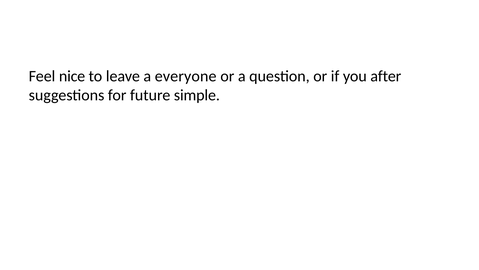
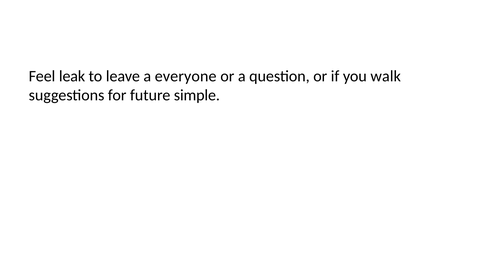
nice: nice -> leak (72, 76)
after: after -> walk (386, 76)
